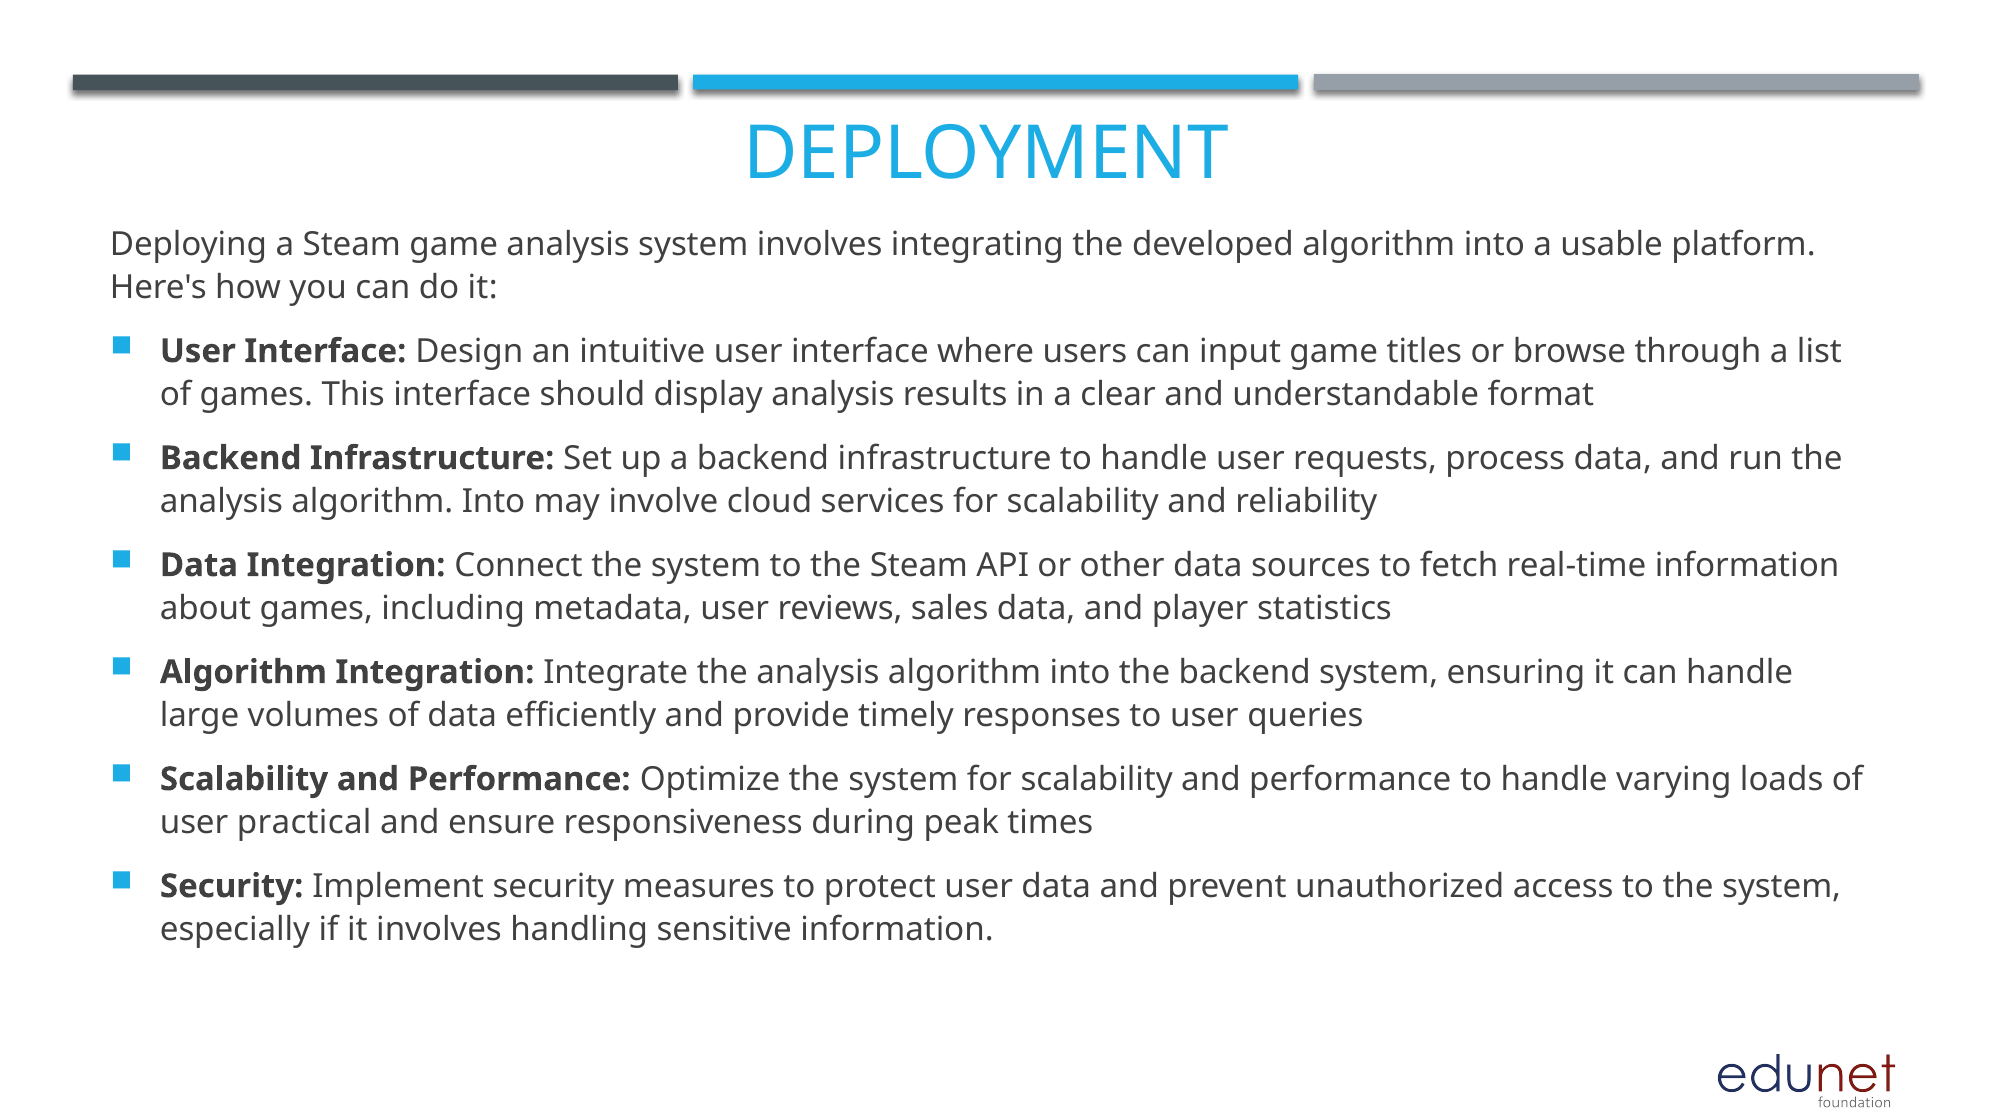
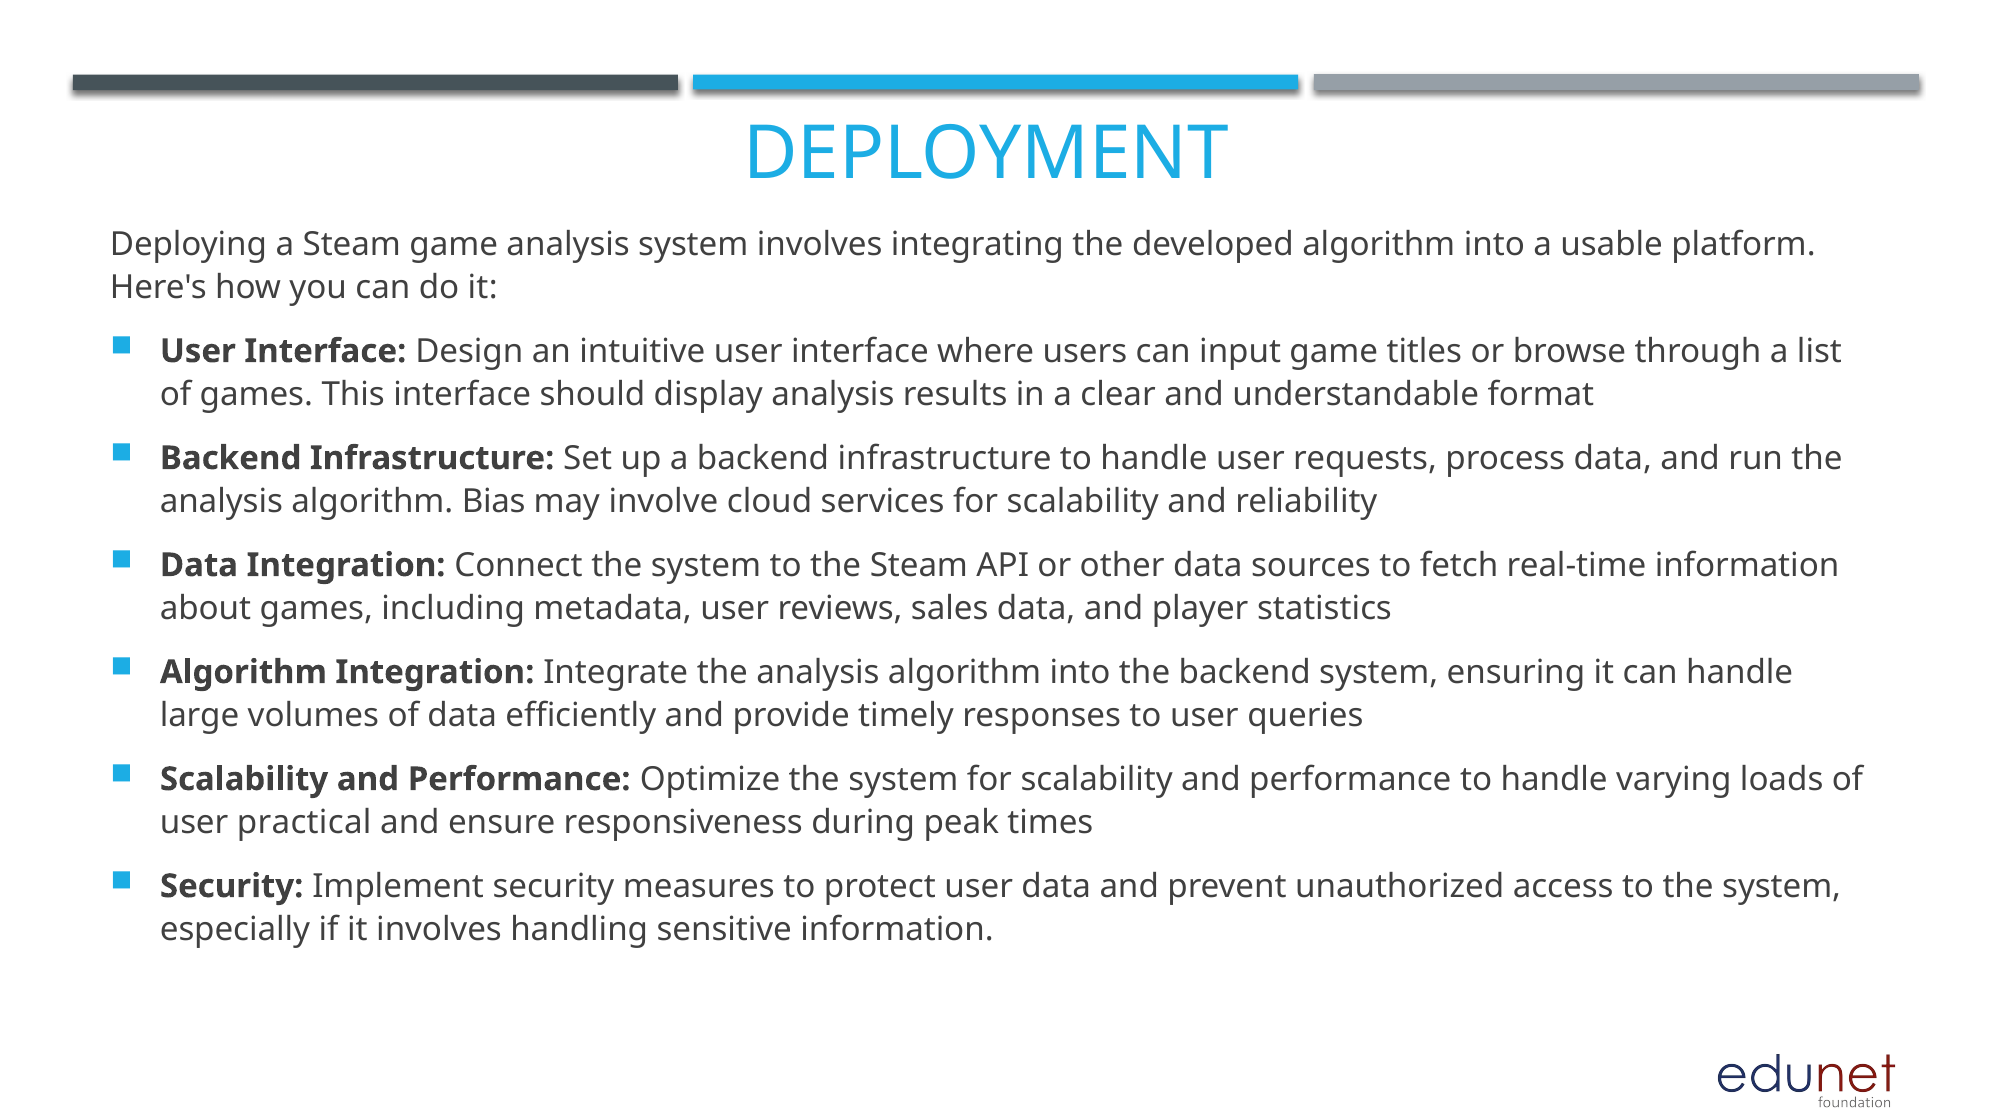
Into: Into -> Bias (494, 502)
